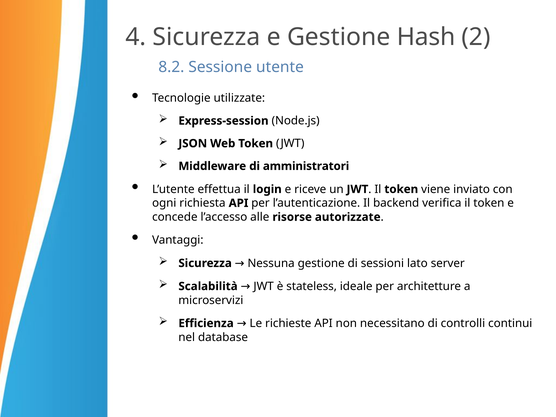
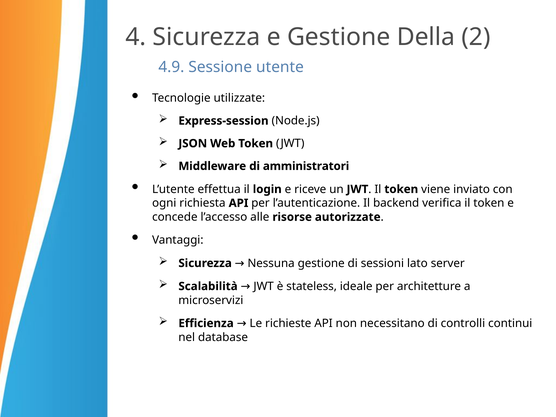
Hash: Hash -> Della (426, 37)
8.2: 8.2 -> 4.9 (171, 67)
